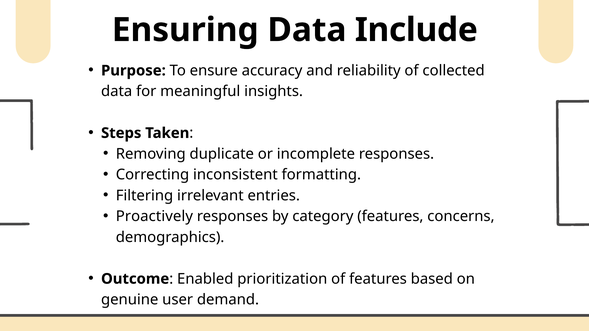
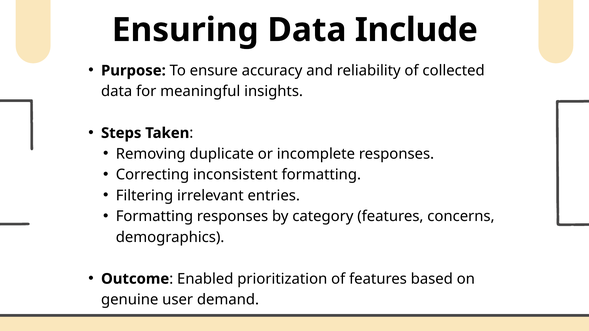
Proactively: Proactively -> Formatting (154, 217)
